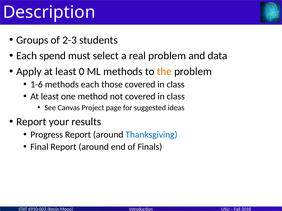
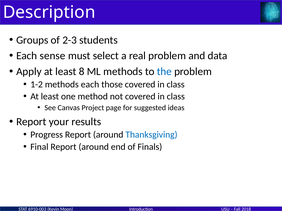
spend: spend -> sense (53, 56)
0: 0 -> 8 (82, 72)
the colour: orange -> blue (164, 72)
1-6: 1-6 -> 1-2 (37, 85)
